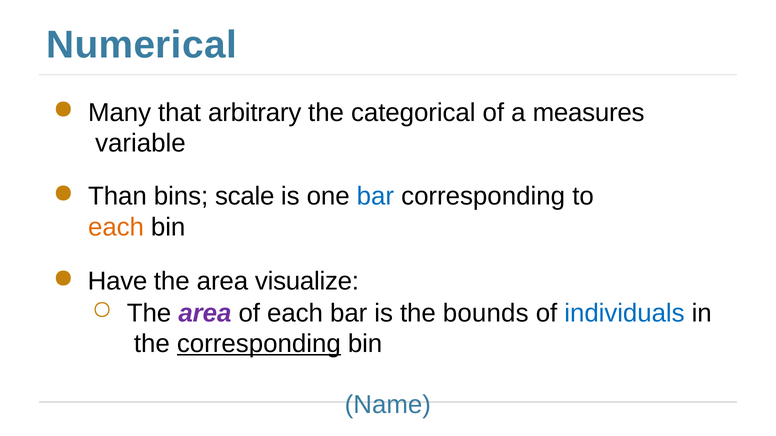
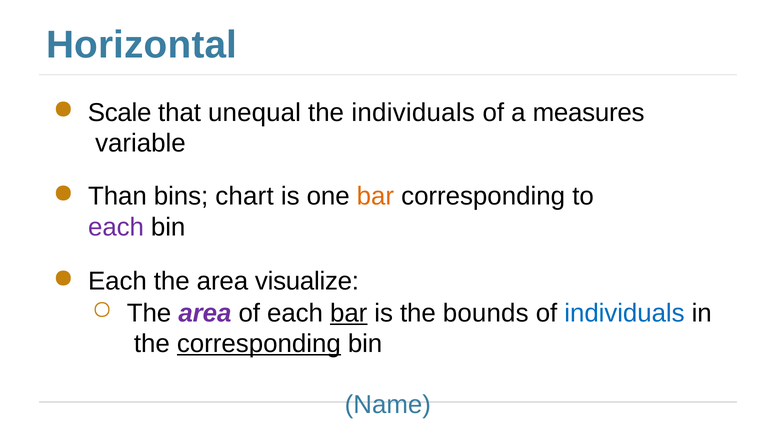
Numerical: Numerical -> Horizontal (142, 45)
Many: Many -> Scale (120, 113)
arbitrary: arbitrary -> unequal (255, 113)
the categorical: categorical -> individuals (413, 113)
scale: scale -> chart (244, 197)
bar colour: blue -> orange (375, 197)
each colour: orange -> purple (116, 228)
Have: Have -> Each (117, 282)
bar underline: none -> present (349, 314)
